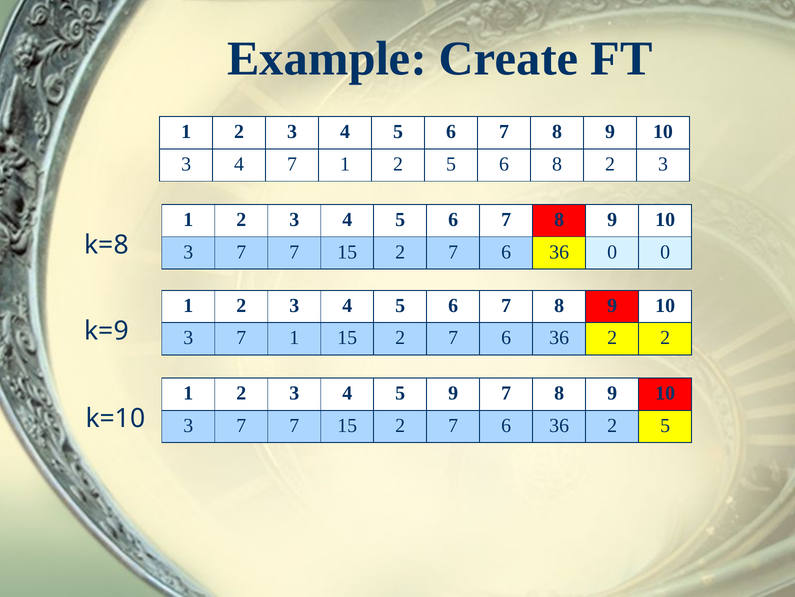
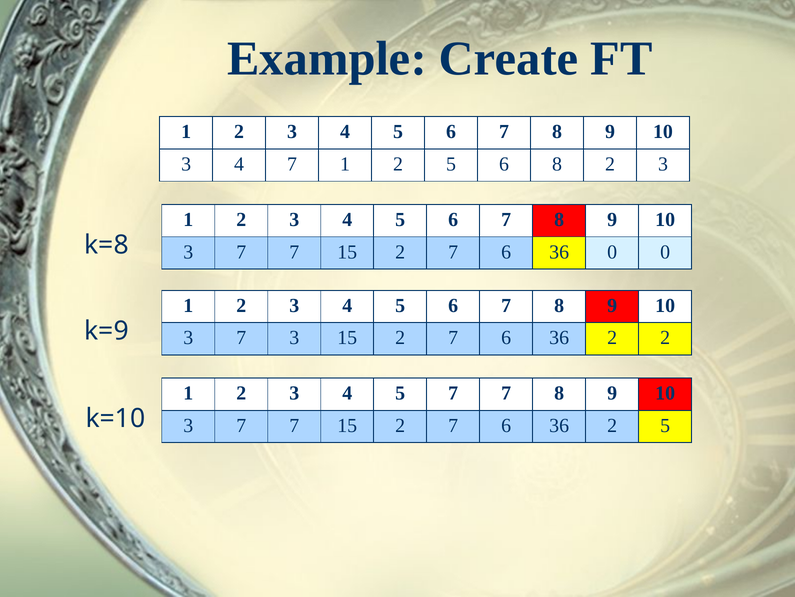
3 7 1: 1 -> 3 (294, 337)
5 9: 9 -> 7 (453, 393)
